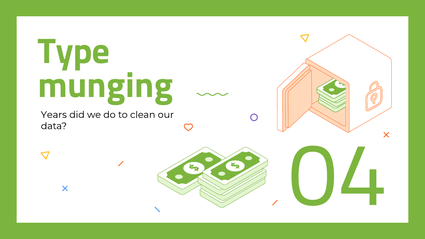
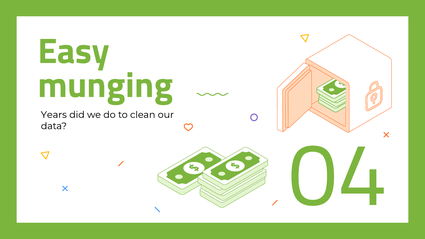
Type: Type -> Easy (74, 51)
